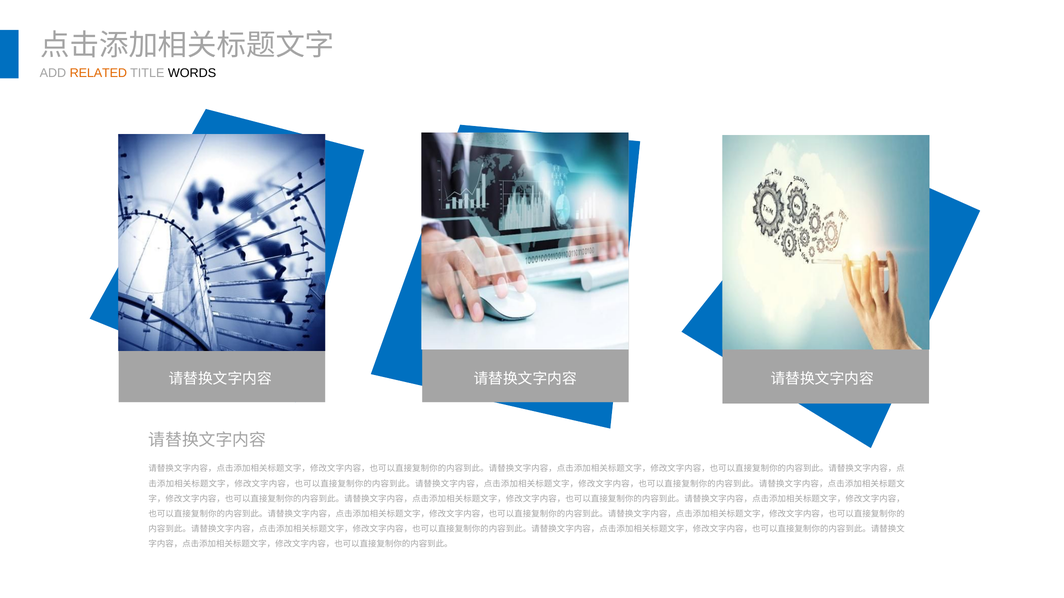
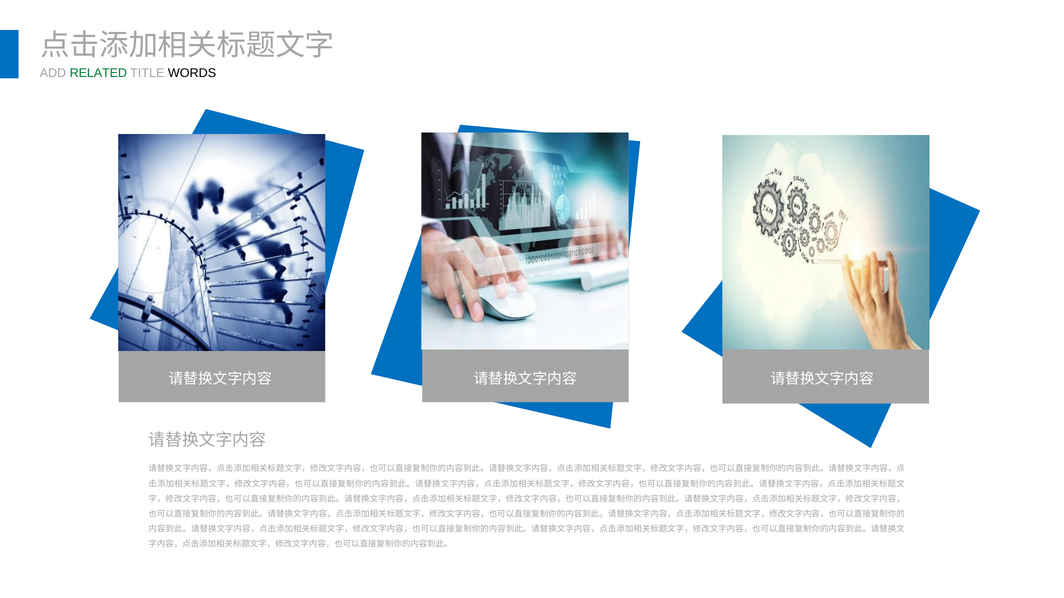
RELATED colour: orange -> green (98, 73)
